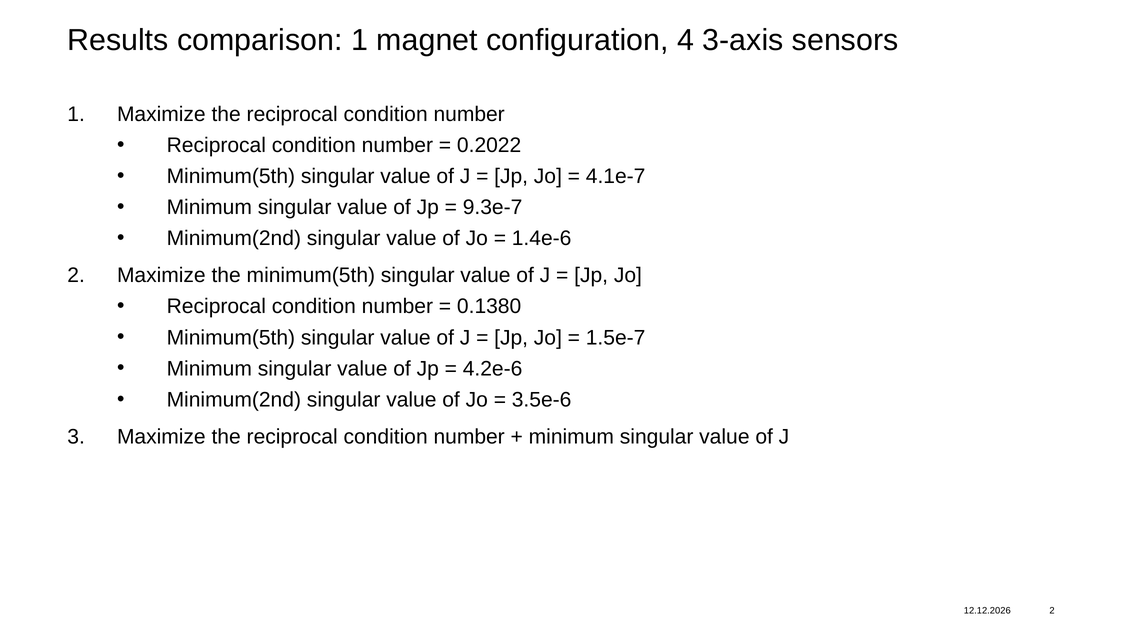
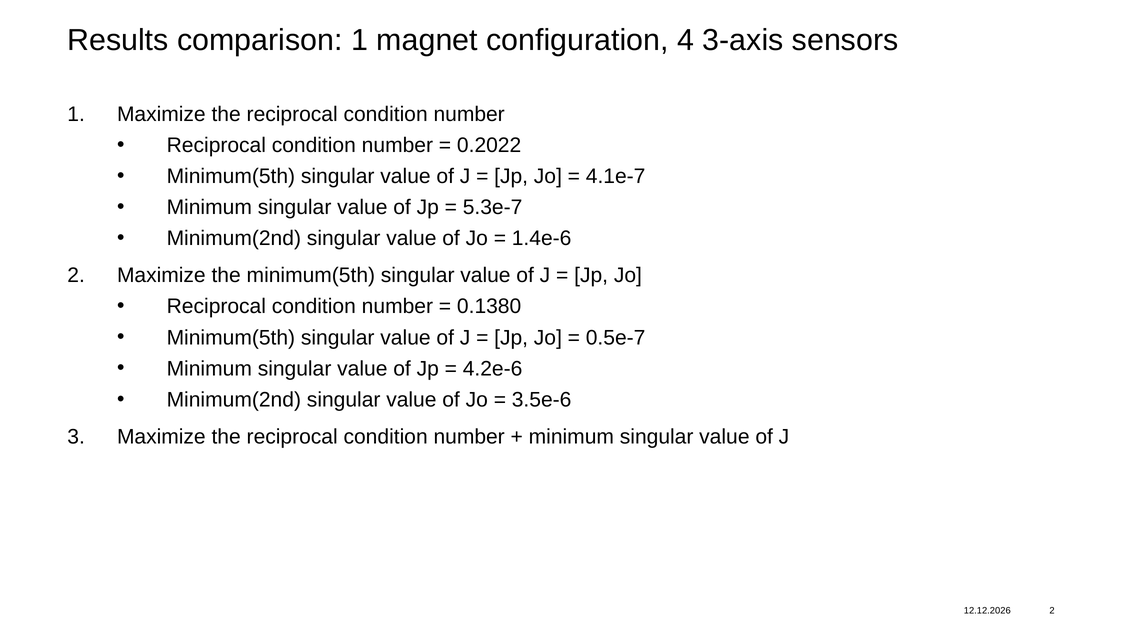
9.3e-7: 9.3e-7 -> 5.3e-7 (493, 208)
1.5e-7: 1.5e-7 -> 0.5e-7 (616, 338)
